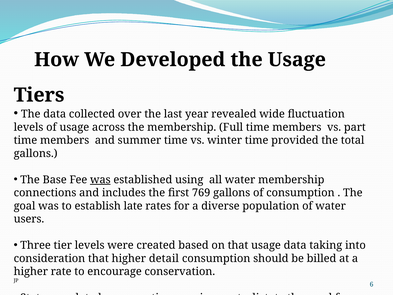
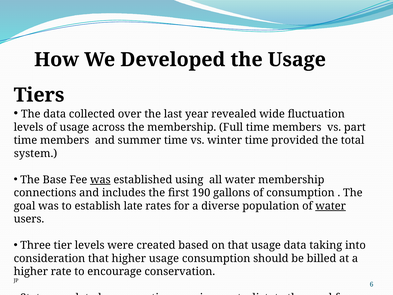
gallons: gallons -> system (36, 153)
769: 769 -> 190 (201, 193)
water underline: none -> present (331, 206)
higher detail: detail -> usage (164, 258)
